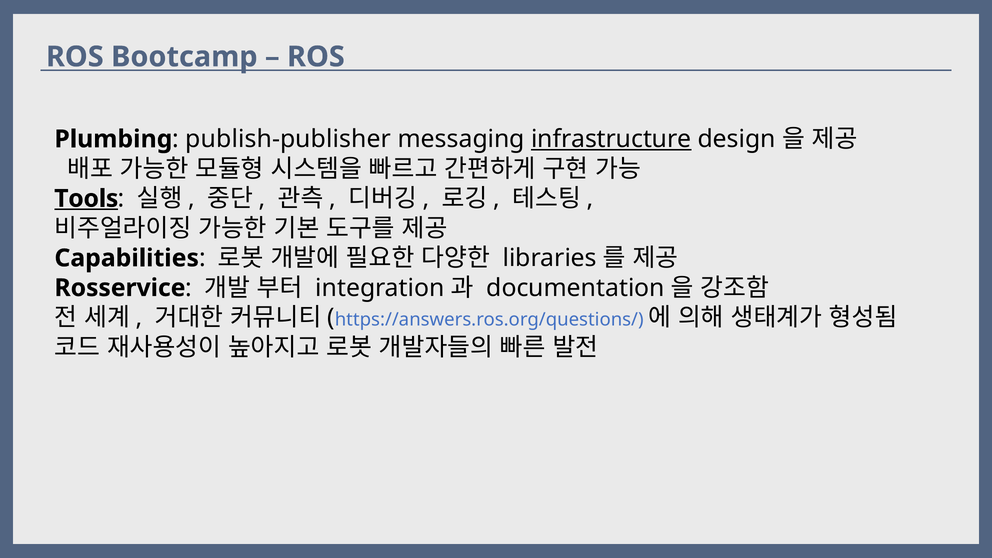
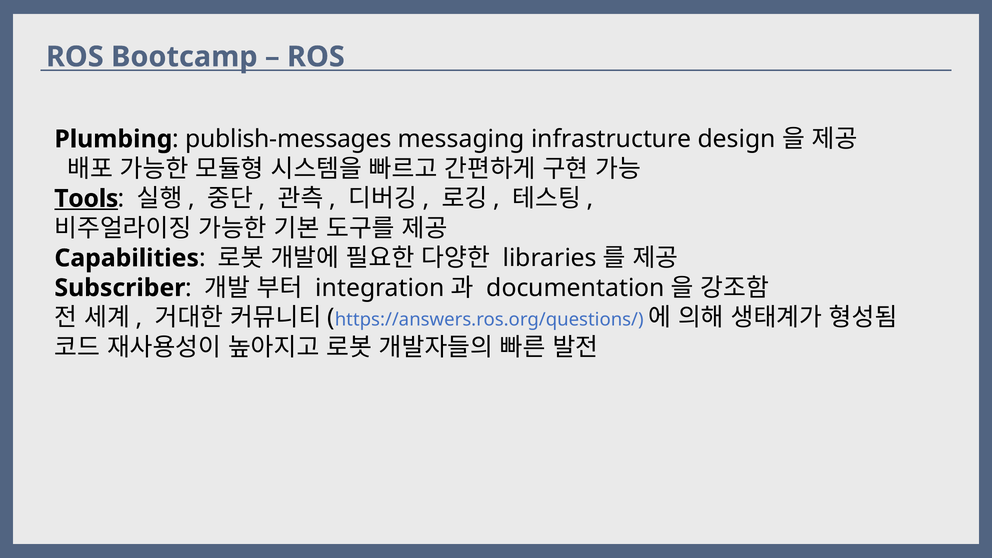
publish-publisher: publish-publisher -> publish-messages (288, 139)
infrastructure underline: present -> none (611, 139)
Rosservice: Rosservice -> Subscriber (120, 288)
